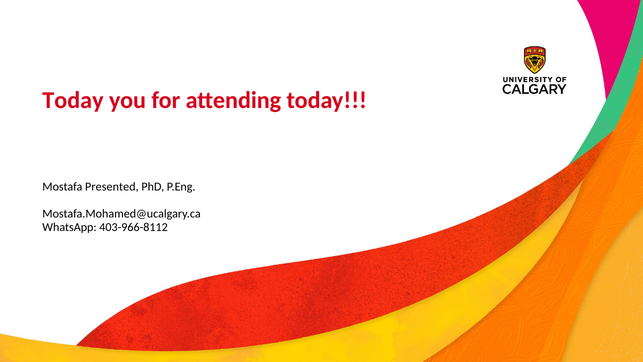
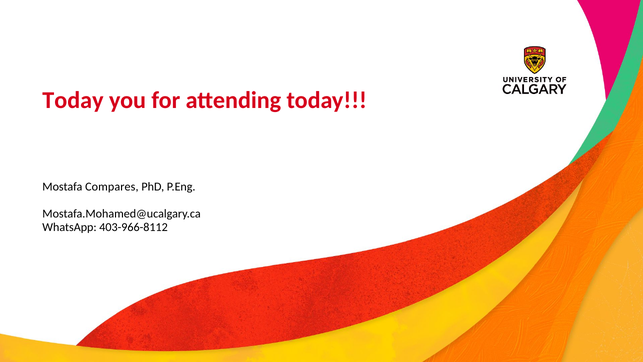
Presented: Presented -> Compares (112, 187)
